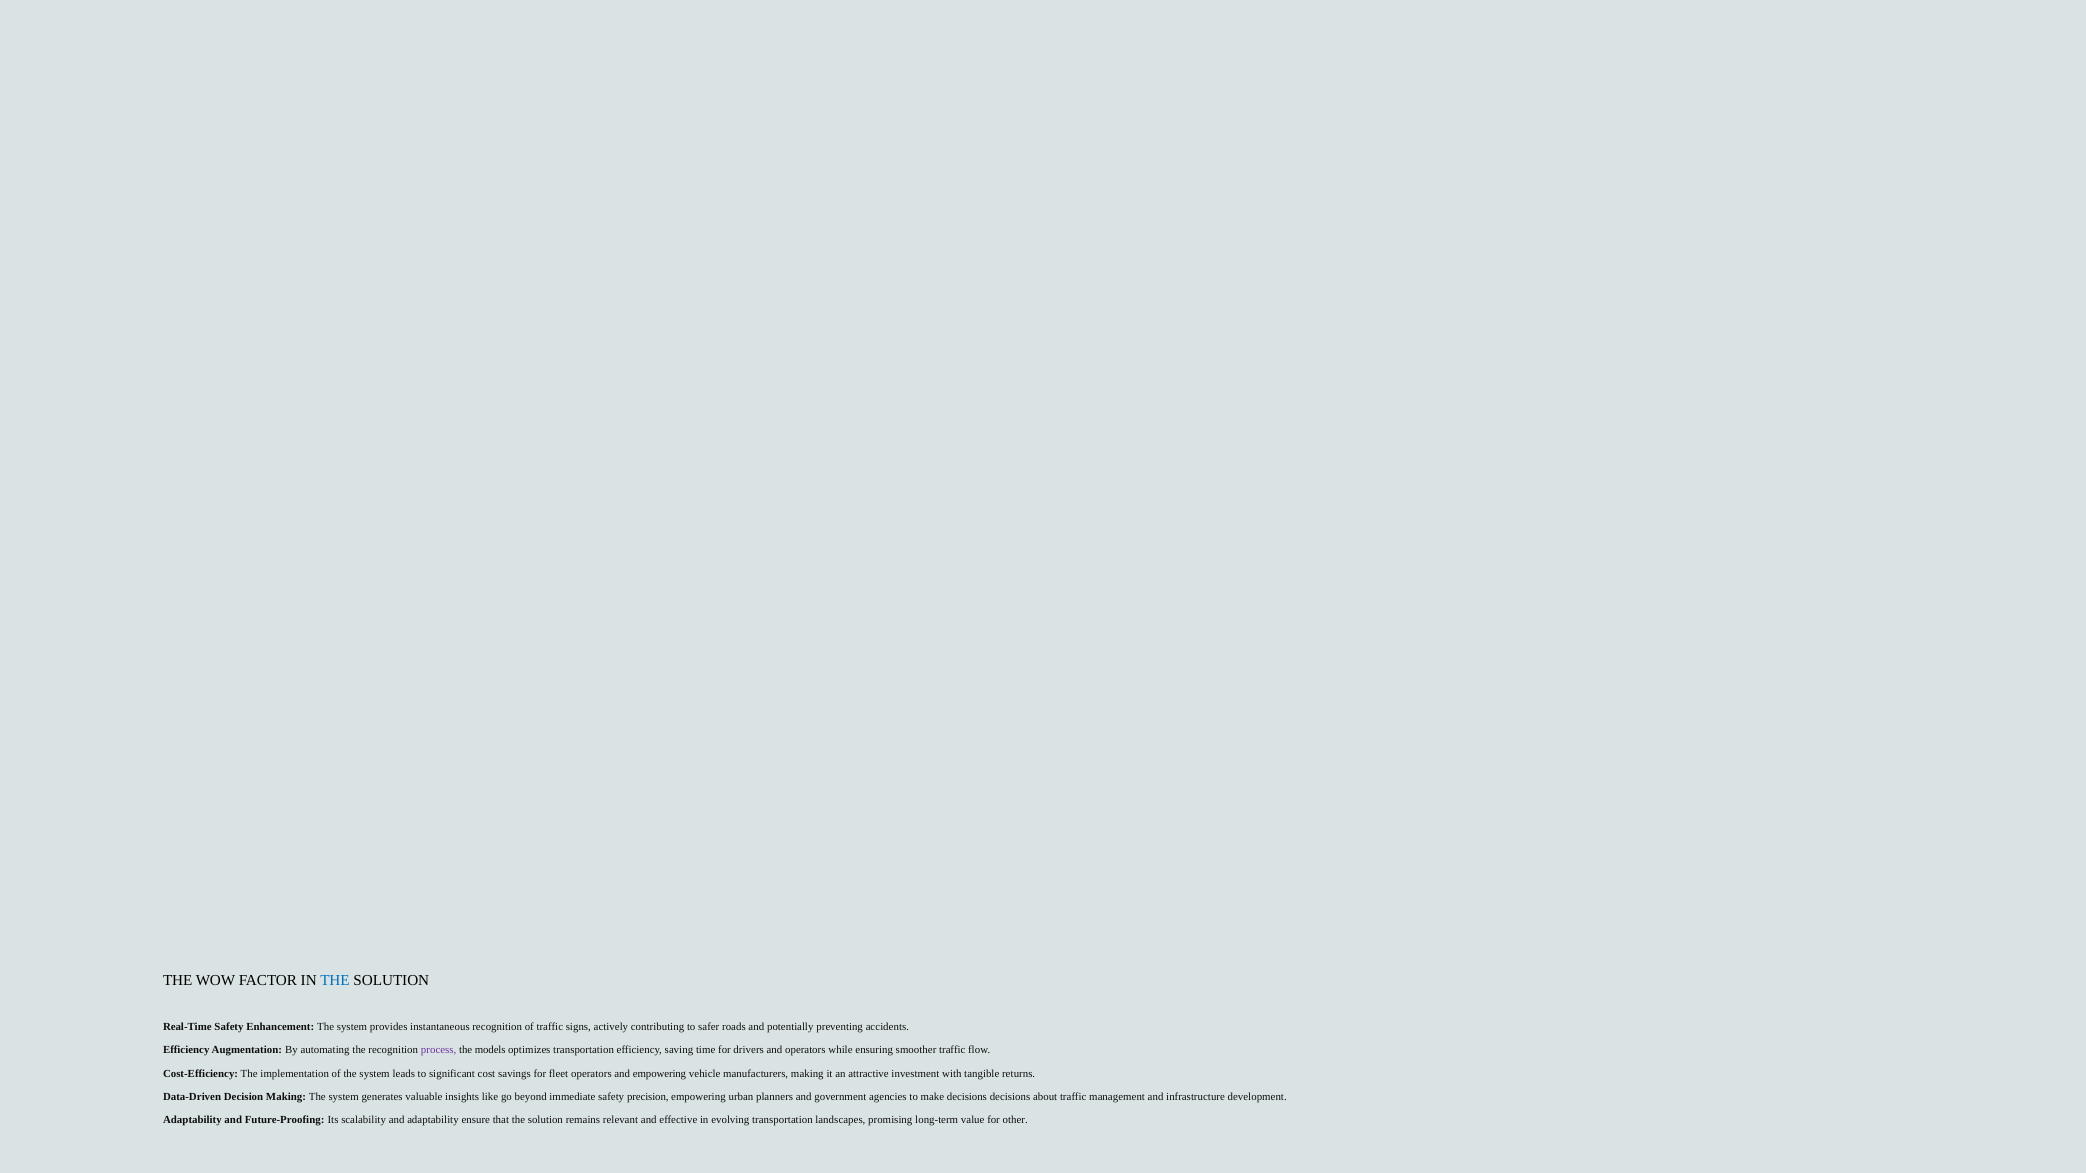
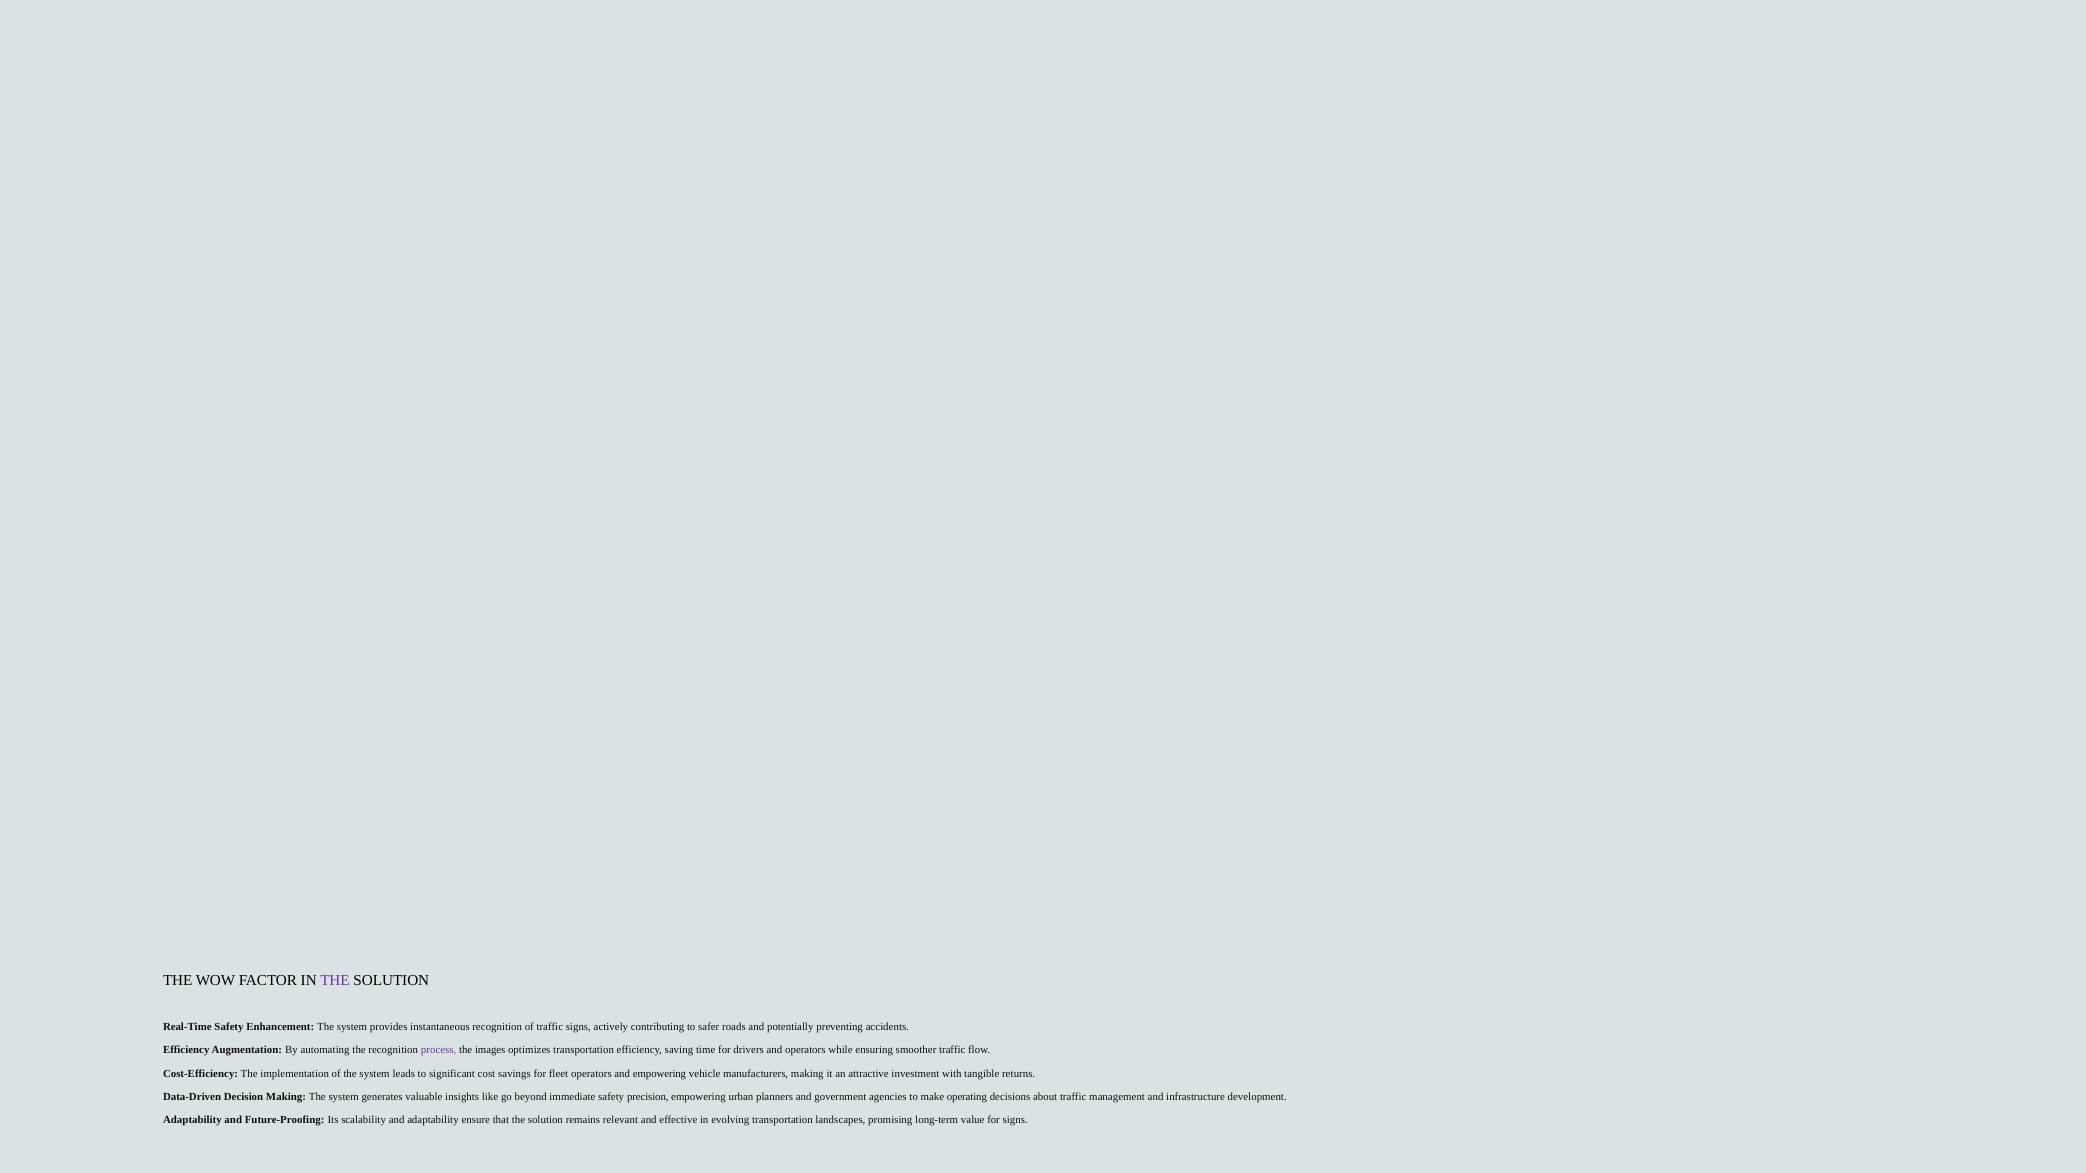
THE colour: blue -> purple (335, 981)
models: models -> images (490, 1051)
make decisions: decisions -> operating (967, 1097)
for other: other -> signs (1015, 1121)
